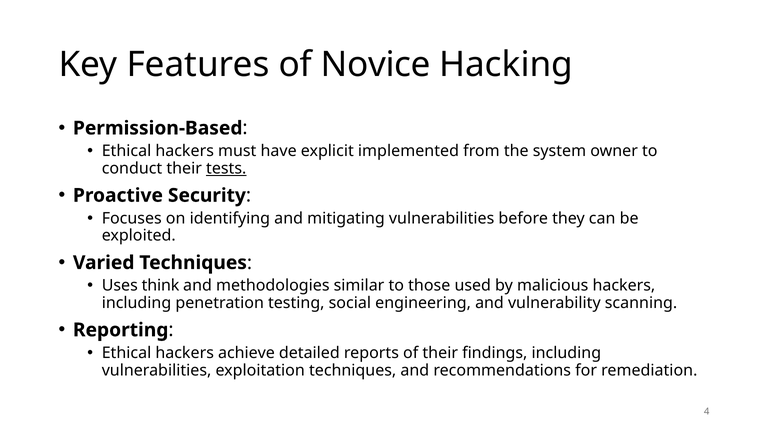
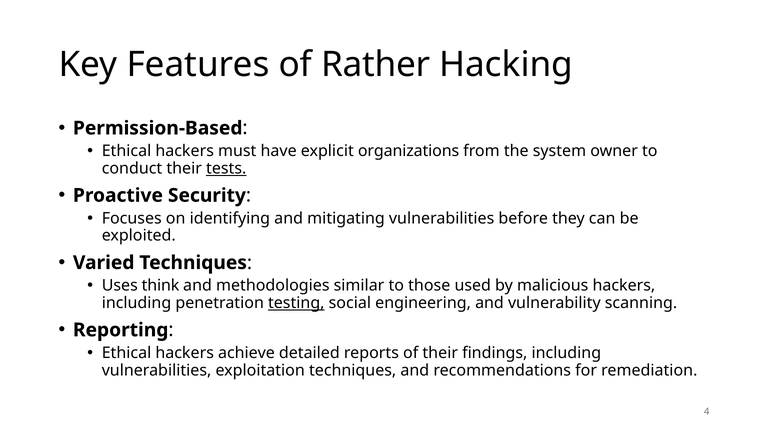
Novice: Novice -> Rather (376, 65)
implemented: implemented -> organizations (409, 151)
testing underline: none -> present (296, 303)
